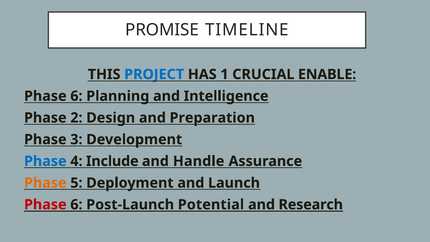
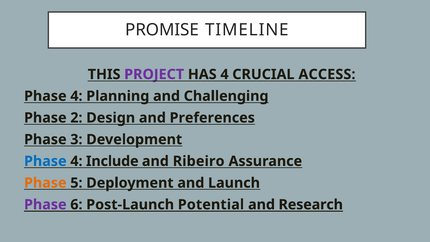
PROJECT colour: blue -> purple (154, 74)
HAS 1: 1 -> 4 (224, 74)
ENABLE: ENABLE -> ACCESS (327, 74)
6: 6 -> 4 (76, 96)
Intelligence: Intelligence -> Challenging (226, 96)
Preparation: Preparation -> Preferences (212, 118)
Handle: Handle -> Ribeiro (199, 161)
Phase colour: red -> purple (45, 205)
